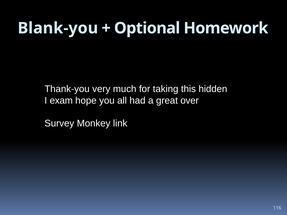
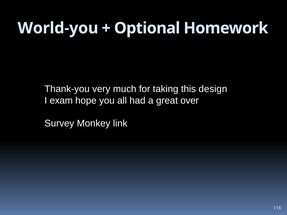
Blank-you: Blank-you -> World-you (58, 28)
hidden: hidden -> design (213, 89)
